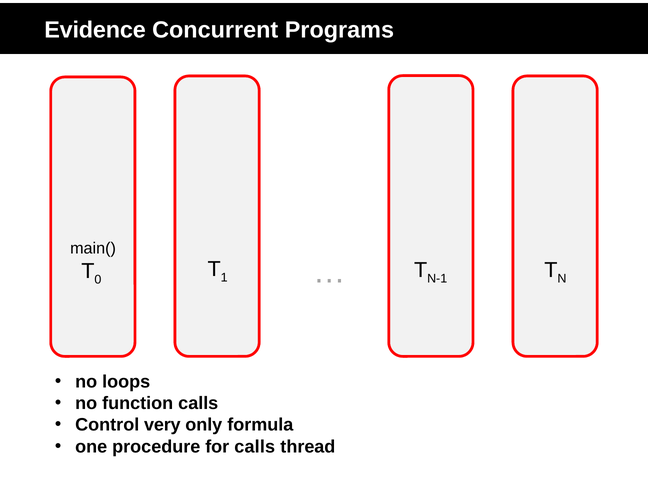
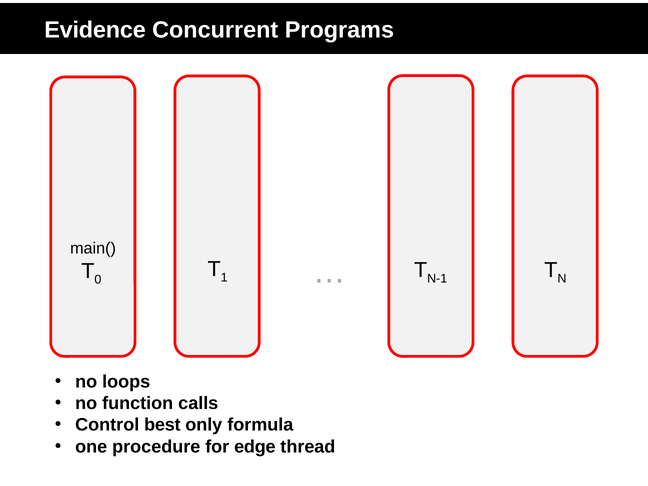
very: very -> best (162, 425)
for calls: calls -> edge (255, 447)
